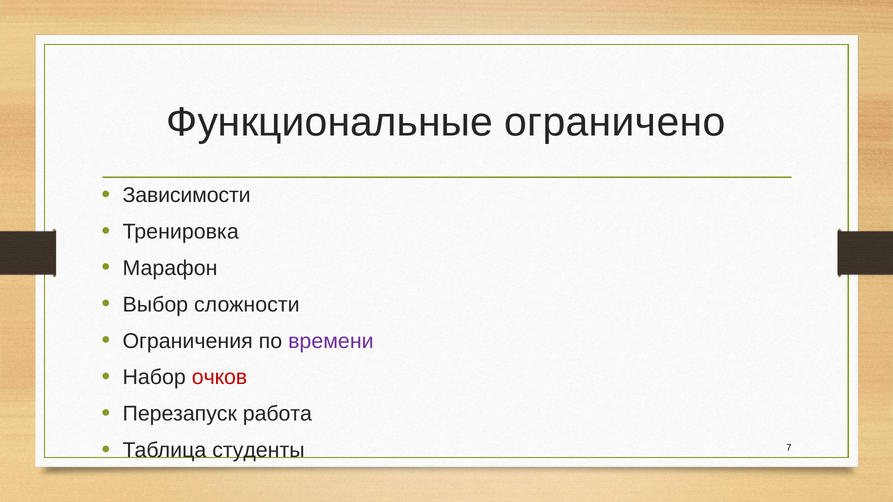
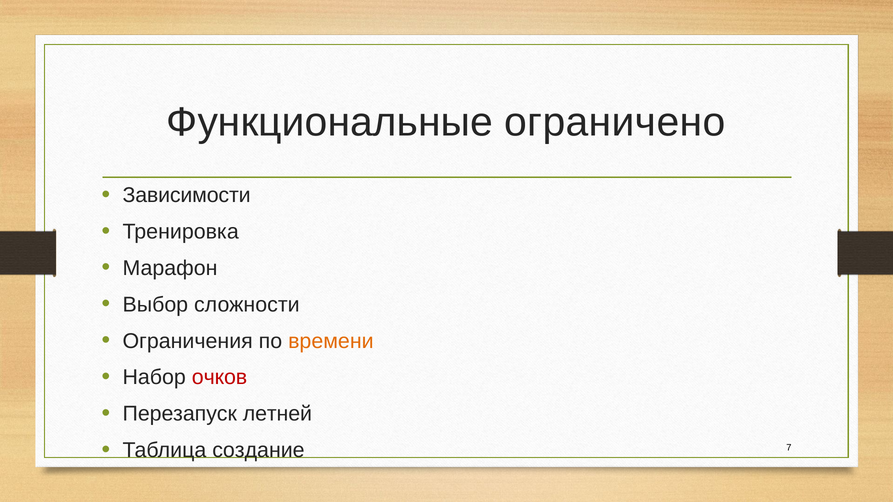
времени colour: purple -> orange (331, 341)
работа: работа -> летней (277, 414)
студенты: студенты -> создание (258, 451)
